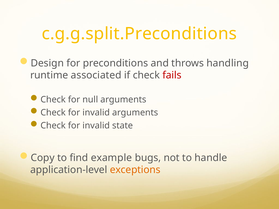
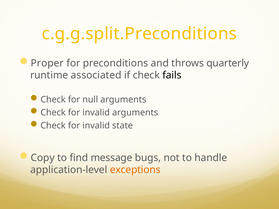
Design: Design -> Proper (47, 63)
handling: handling -> quarterly (228, 63)
fails colour: red -> black (172, 75)
example: example -> message (112, 158)
